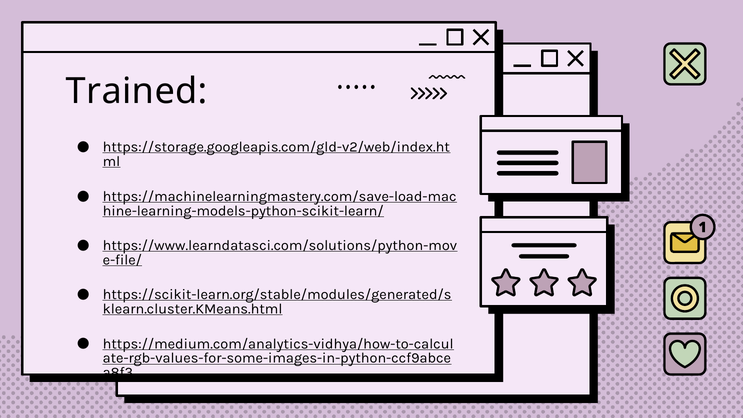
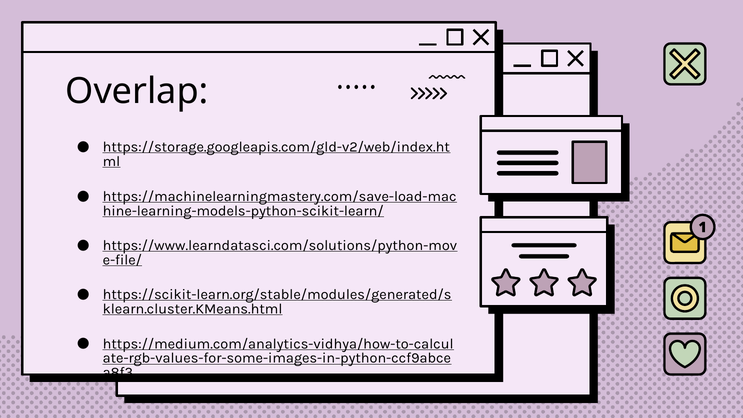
Trained: Trained -> Overlap (137, 91)
